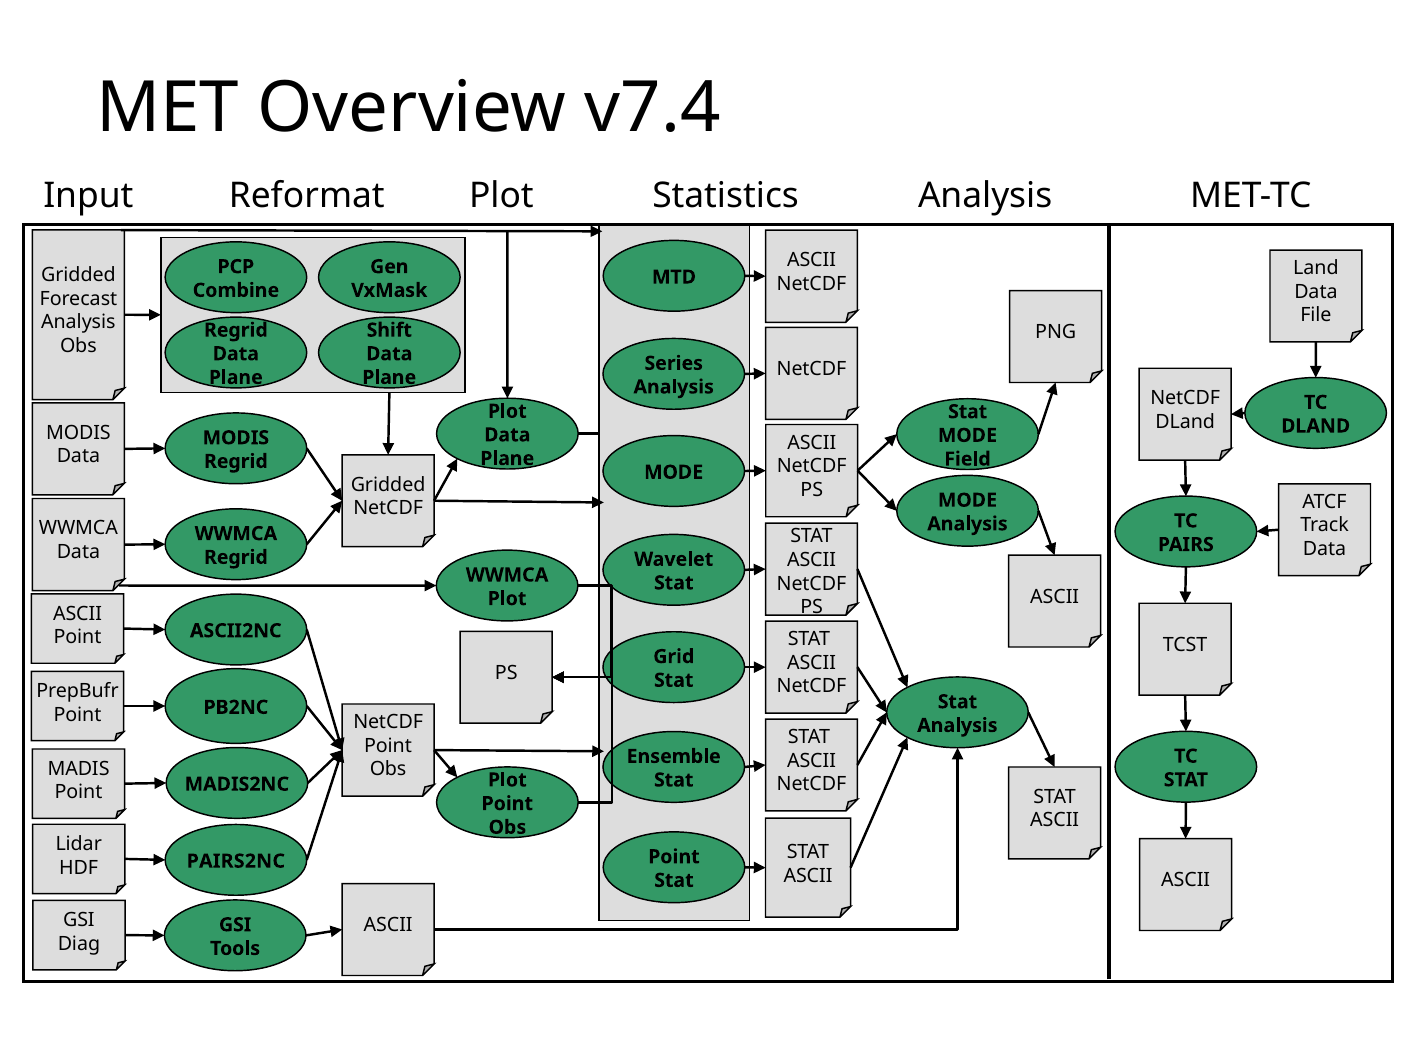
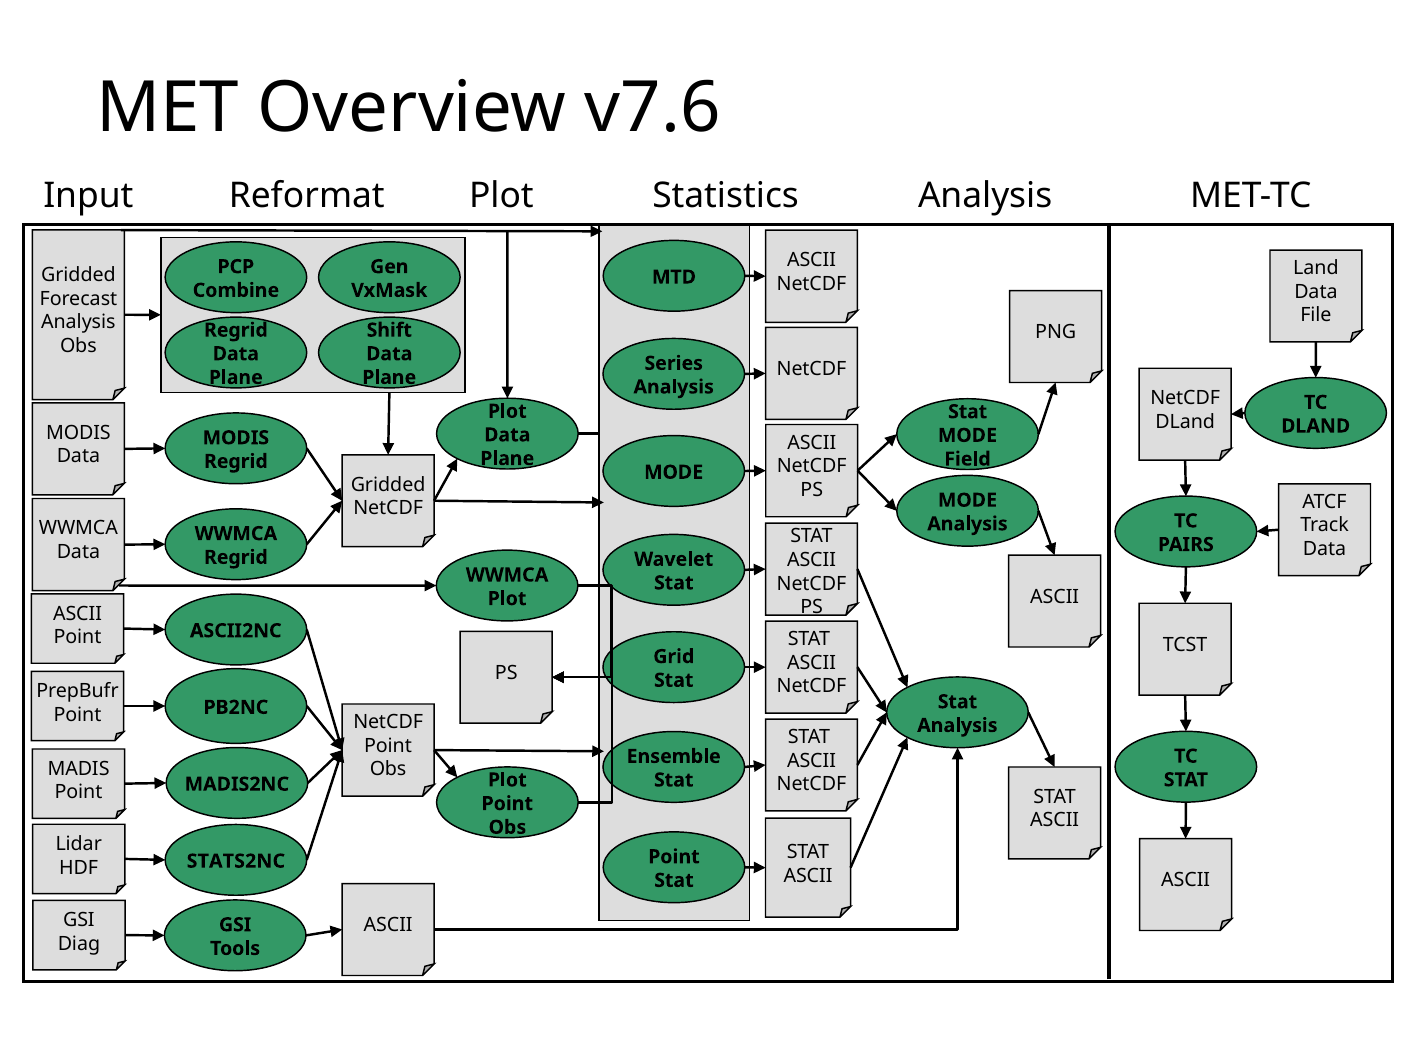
v7.4: v7.4 -> v7.6 (653, 108)
PAIRS2NC: PAIRS2NC -> STATS2NC (236, 861)
